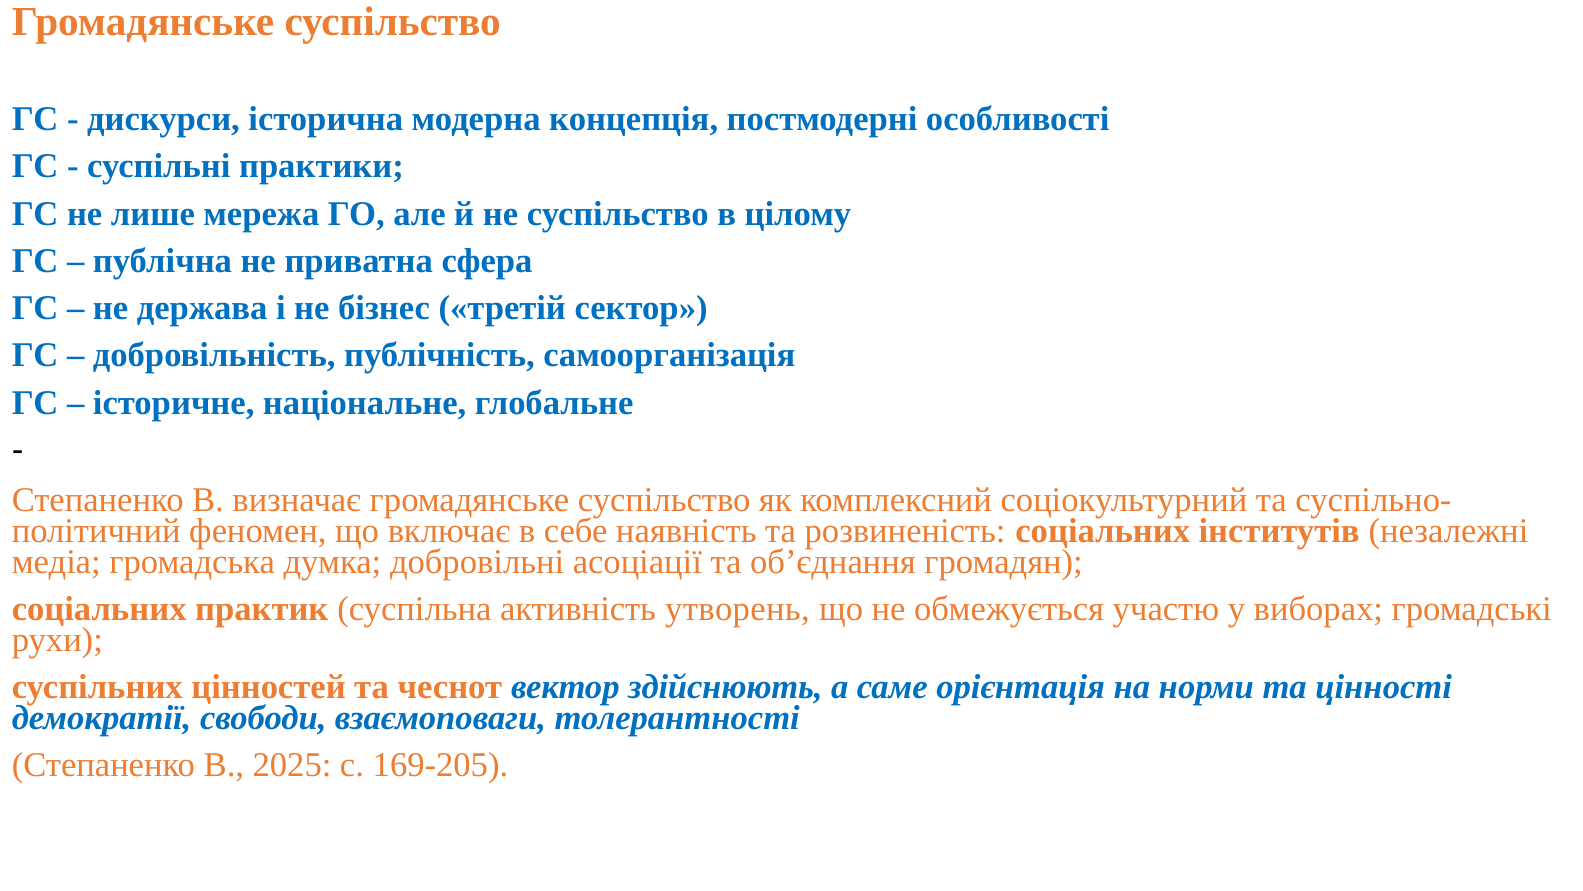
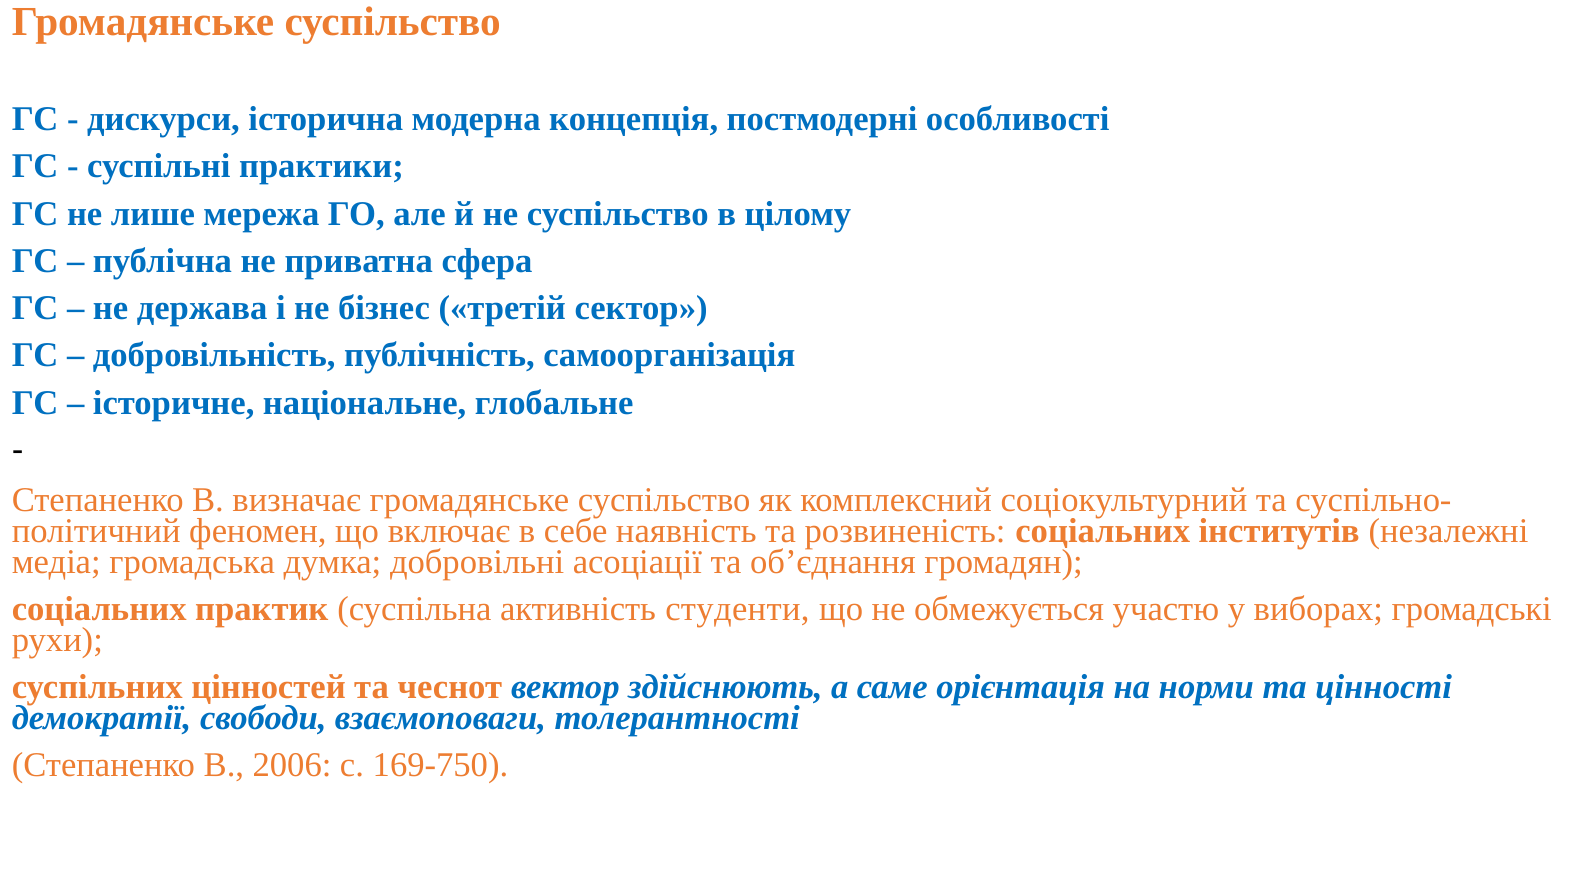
утворень: утворень -> студенти (737, 609)
2025: 2025 -> 2006 (292, 764)
169-205: 169-205 -> 169-750 (440, 764)
